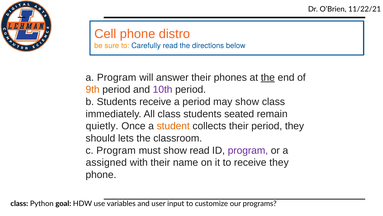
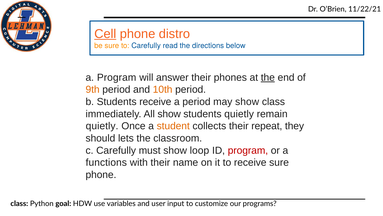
Cell underline: none -> present (105, 34)
10th colour: purple -> orange (163, 89)
All class: class -> show (169, 114)
students seated: seated -> quietly (239, 114)
their period: period -> repeat (267, 126)
c Program: Program -> Carefully (116, 150)
show read: read -> loop (199, 150)
program colour: purple -> red (248, 150)
assigned: assigned -> functions (106, 162)
receive they: they -> sure (279, 162)
